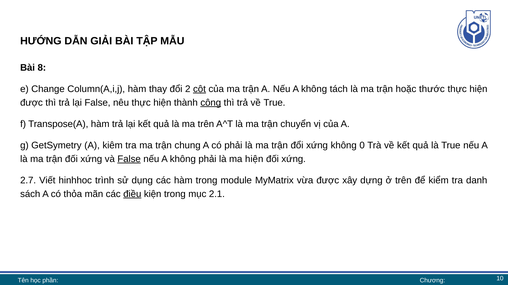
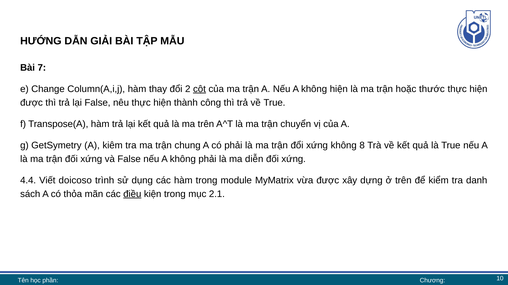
8: 8 -> 7 (42, 68)
không tách: tách -> hiện (339, 89)
công underline: present -> none (211, 103)
0: 0 -> 8 (362, 146)
False underline: present -> none (129, 159)
ma hiện: hiện -> diễn (254, 159)
2.7: 2.7 -> 4.4 (28, 181)
hinhhoc: hinhhoc -> doicoso (75, 181)
